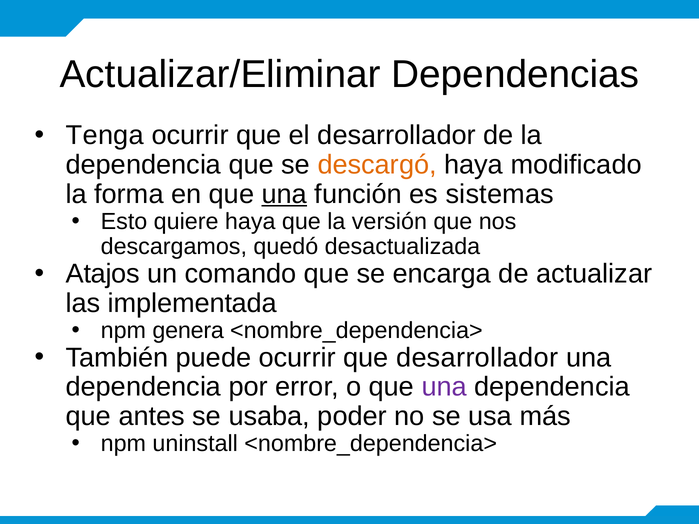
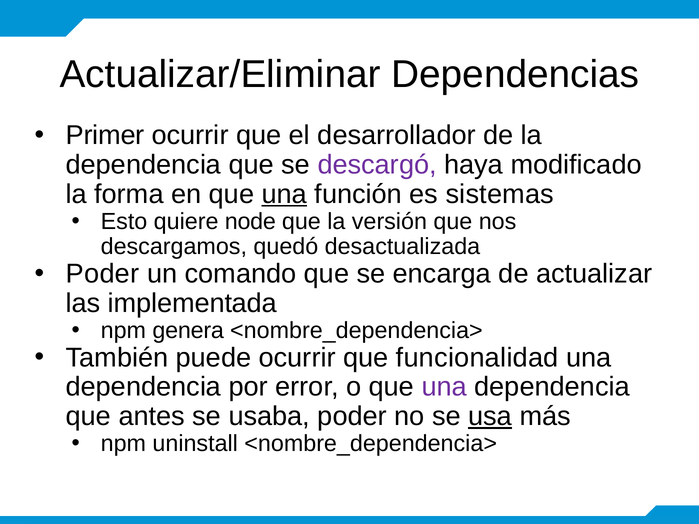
Tenga: Tenga -> Primer (105, 135)
descargó colour: orange -> purple (377, 165)
quiere haya: haya -> node (250, 221)
Atajos: Atajos -> Poder (103, 274)
que desarrollador: desarrollador -> funcionalidad (477, 358)
usa underline: none -> present (490, 416)
